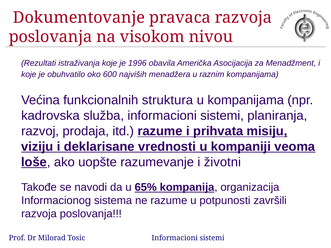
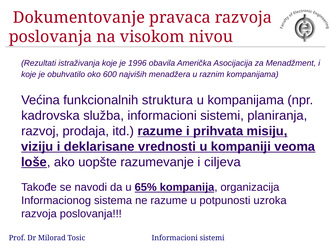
životni: životni -> ciljeva (222, 162)
završili: završili -> uzroka (270, 201)
